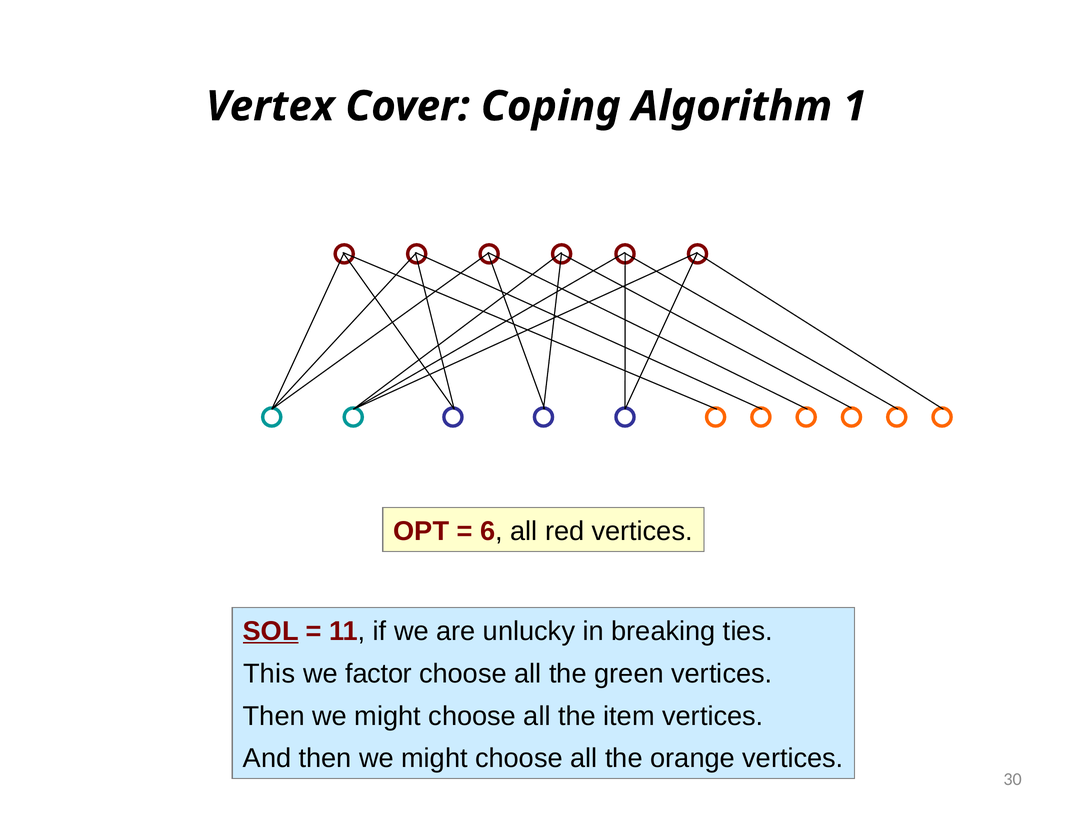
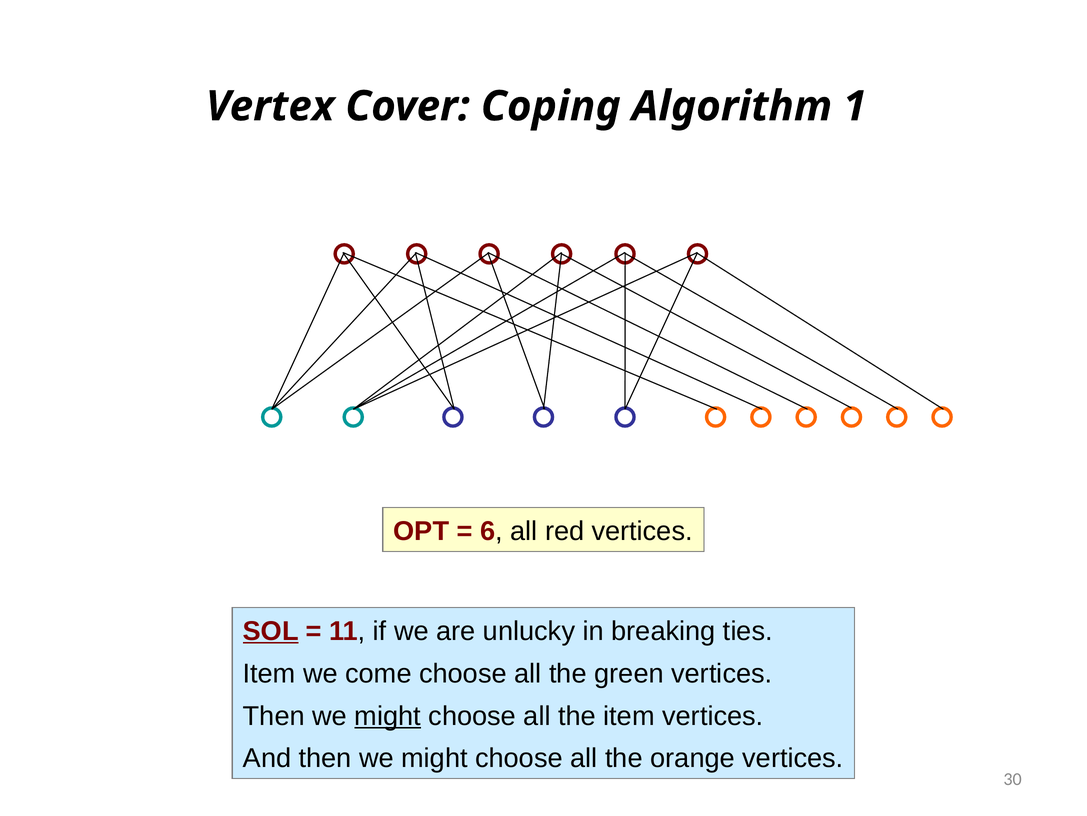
This: This -> Item (269, 673)
factor: factor -> come (379, 673)
might underline: none -> present (388, 715)
